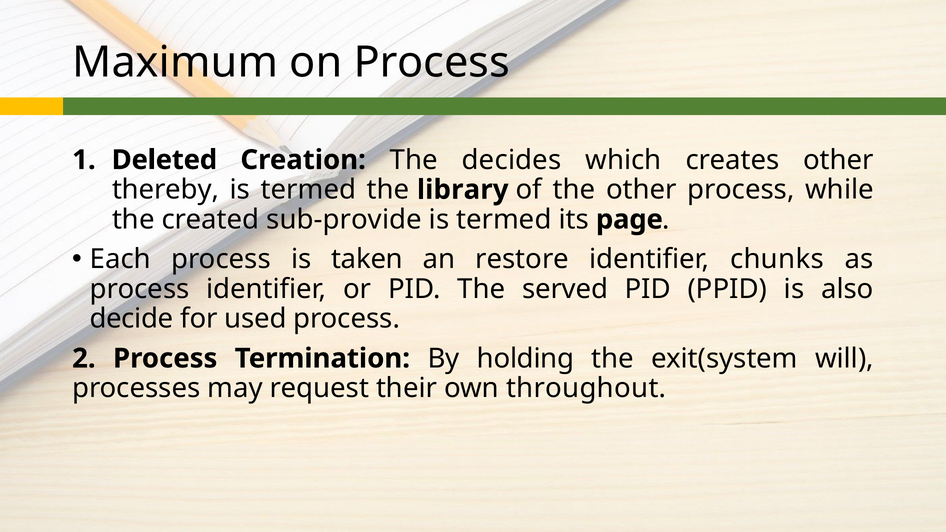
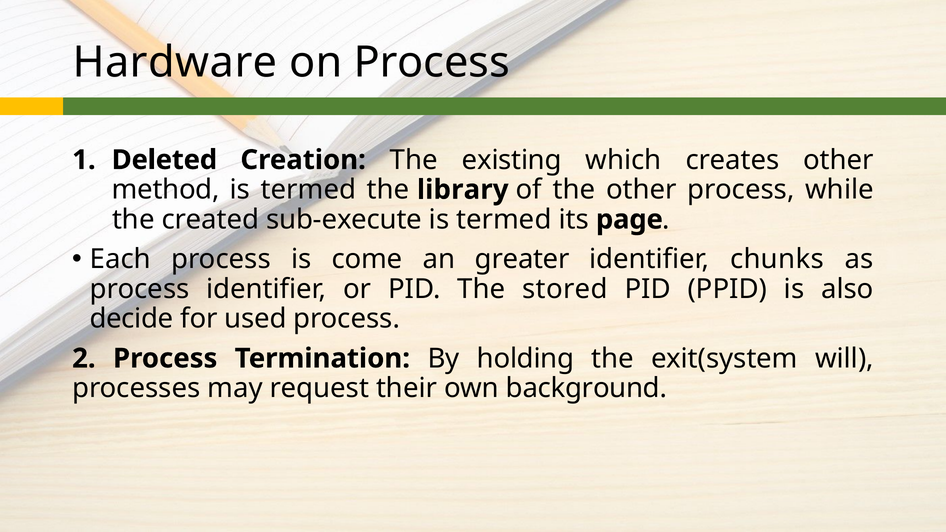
Maximum: Maximum -> Hardware (175, 63)
decides: decides -> existing (512, 160)
thereby: thereby -> method (166, 190)
sub-provide: sub-provide -> sub-execute (344, 220)
taken: taken -> come (367, 259)
restore: restore -> greater (522, 259)
served: served -> stored (565, 289)
throughout: throughout -> background (586, 388)
